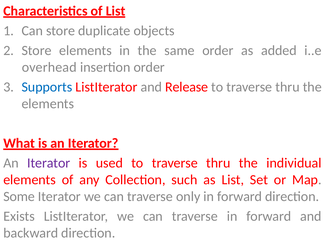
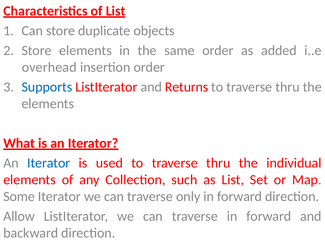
Release: Release -> Returns (187, 87)
Iterator colour: purple -> blue (49, 163)
Exists: Exists -> Allow (19, 216)
